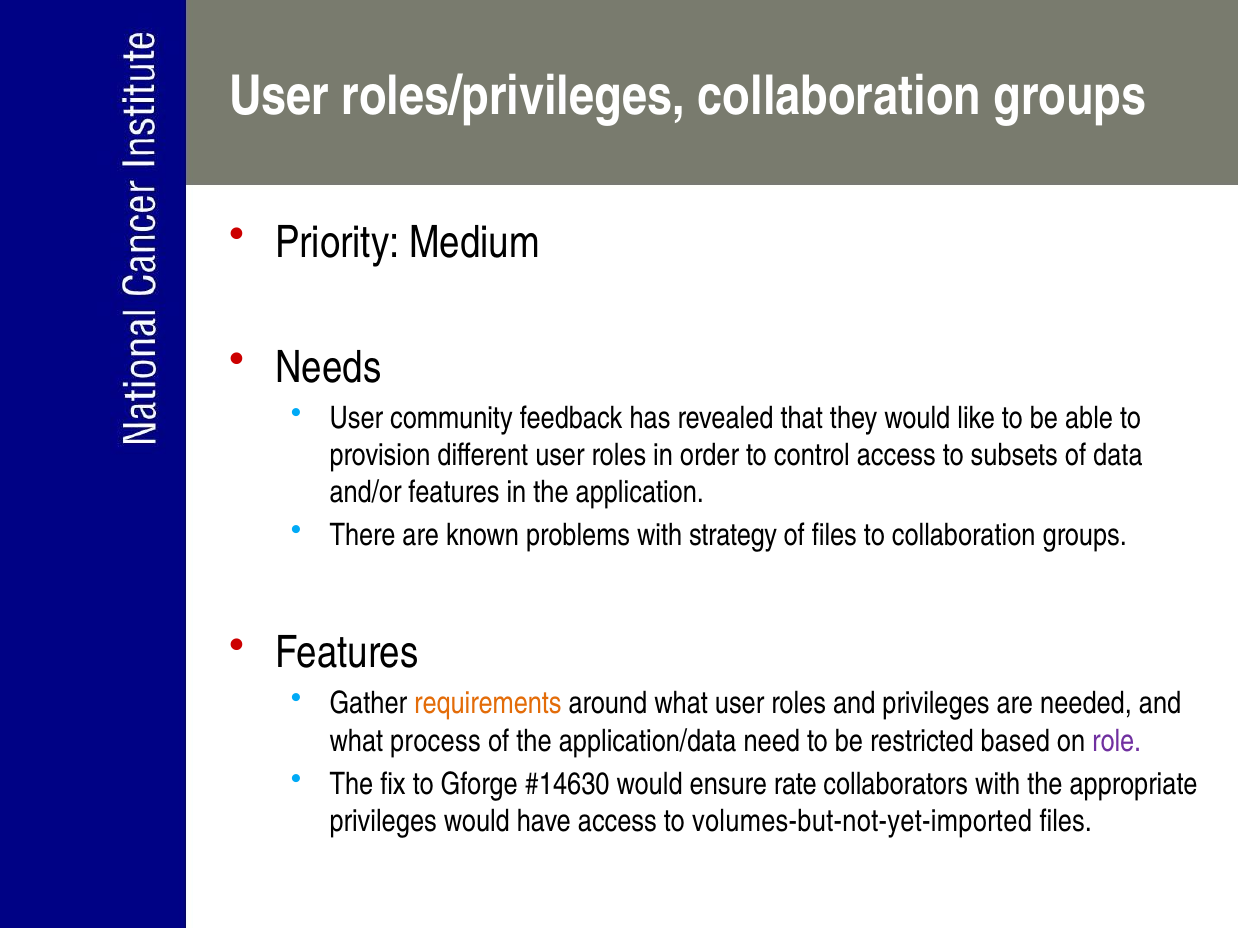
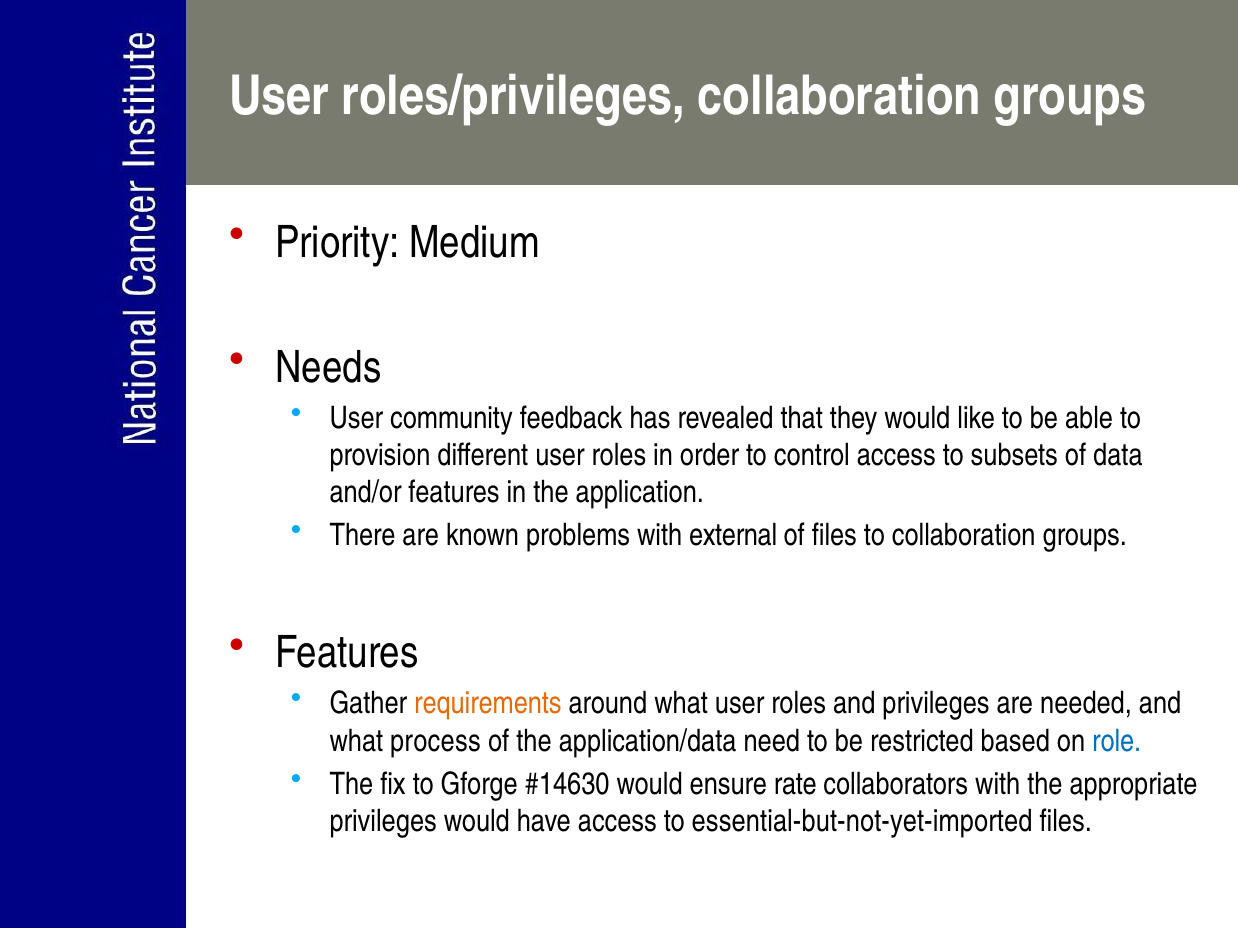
strategy: strategy -> external (733, 536)
role colour: purple -> blue (1117, 741)
volumes-but-not-yet-imported: volumes-but-not-yet-imported -> essential-but-not-yet-imported (862, 822)
